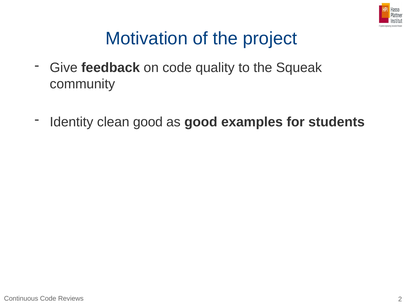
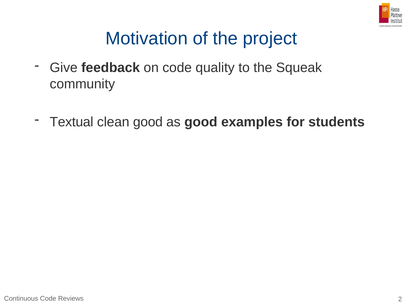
Identity: Identity -> Textual (72, 122)
